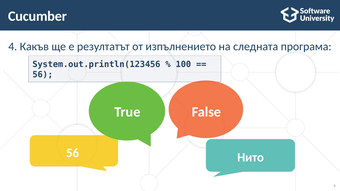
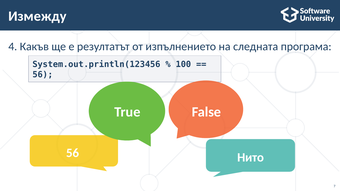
Cucumber: Cucumber -> Измежду (37, 16)
